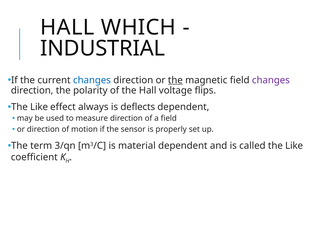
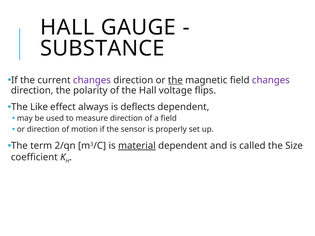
WHICH: WHICH -> GAUGE (138, 27)
INDUSTRIAL: INDUSTRIAL -> SUBSTANCE (102, 48)
changes colour: blue -> purple (92, 80)
3/qn: 3/qn -> 2/qn (65, 146)
material underline: none -> present (137, 146)
called the Like: Like -> Size (294, 146)
